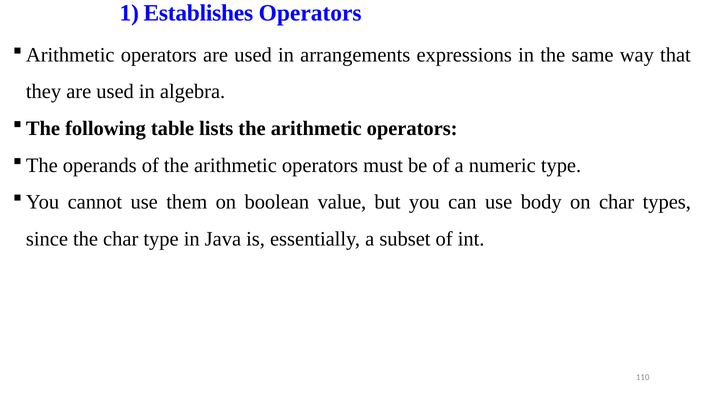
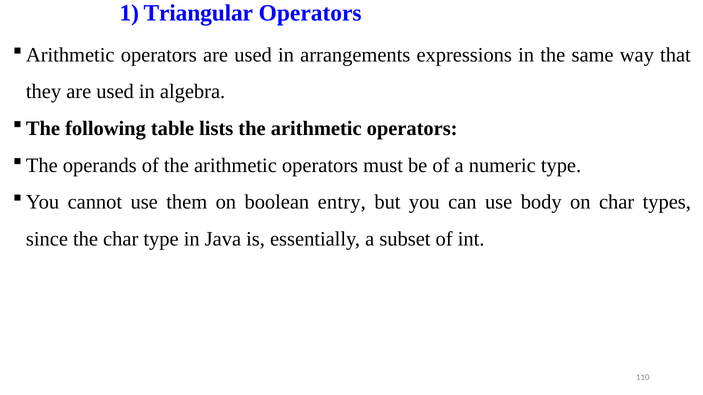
Establishes: Establishes -> Triangular (198, 13)
value: value -> entry (342, 202)
